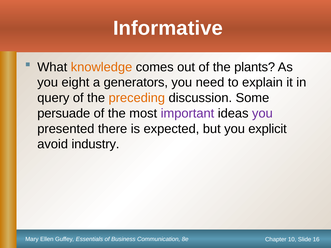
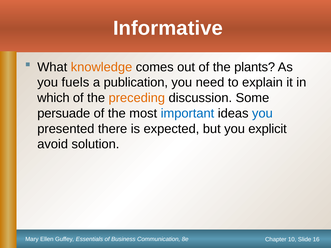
eight: eight -> fuels (75, 83)
generators: generators -> publication (136, 83)
query: query -> which (53, 98)
important colour: purple -> blue (187, 113)
you colour: purple -> blue (262, 113)
industry: industry -> solution (95, 144)
